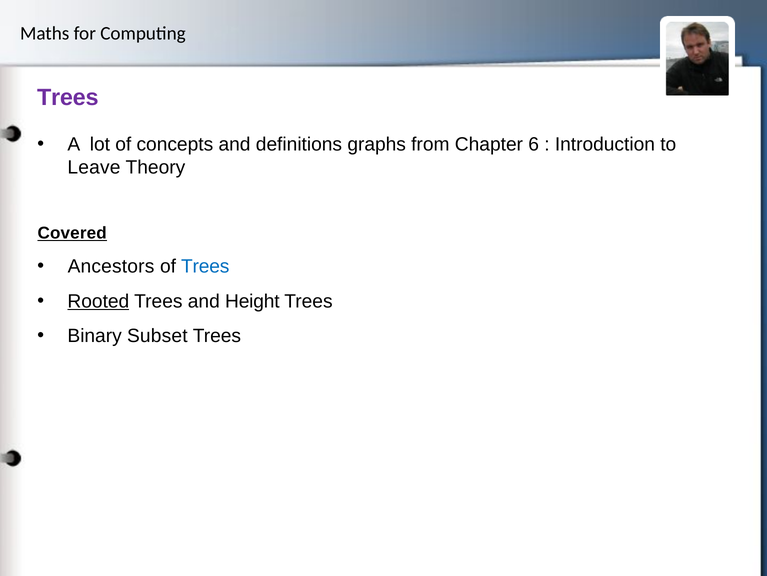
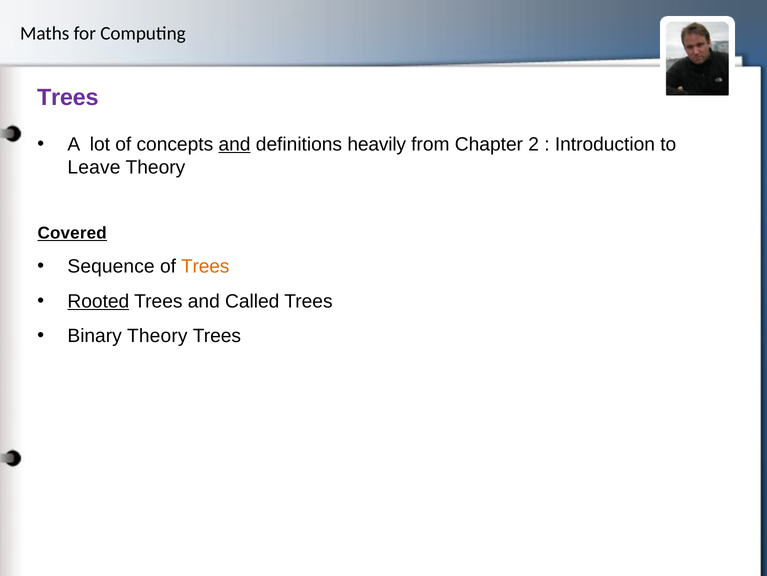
and underline: none -> present (235, 144)
graphs: graphs -> heavily (377, 144)
6: 6 -> 2 (534, 144)
Ancestors: Ancestors -> Sequence (111, 266)
Trees colour: blue -> orange (205, 266)
Height: Height -> Called (252, 301)
Binary Subset: Subset -> Theory (157, 336)
